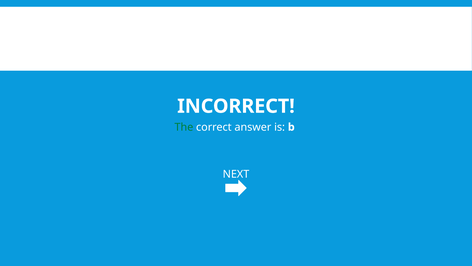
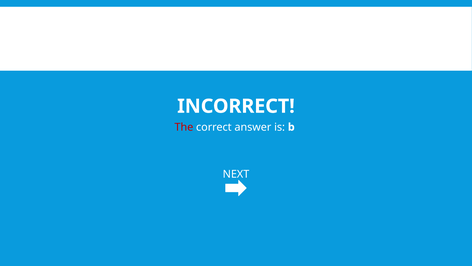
The colour: green -> red (184, 127)
